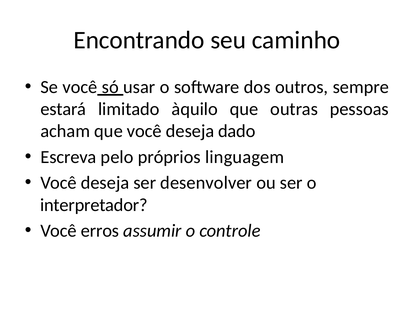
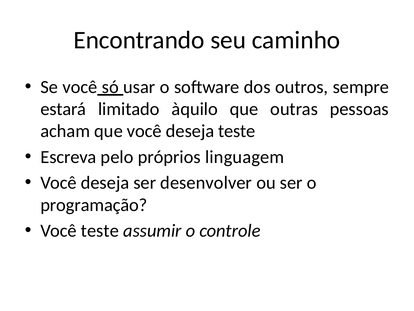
deseja dado: dado -> teste (237, 131)
interpretador: interpretador -> programação (94, 205)
Você erros: erros -> teste (100, 230)
